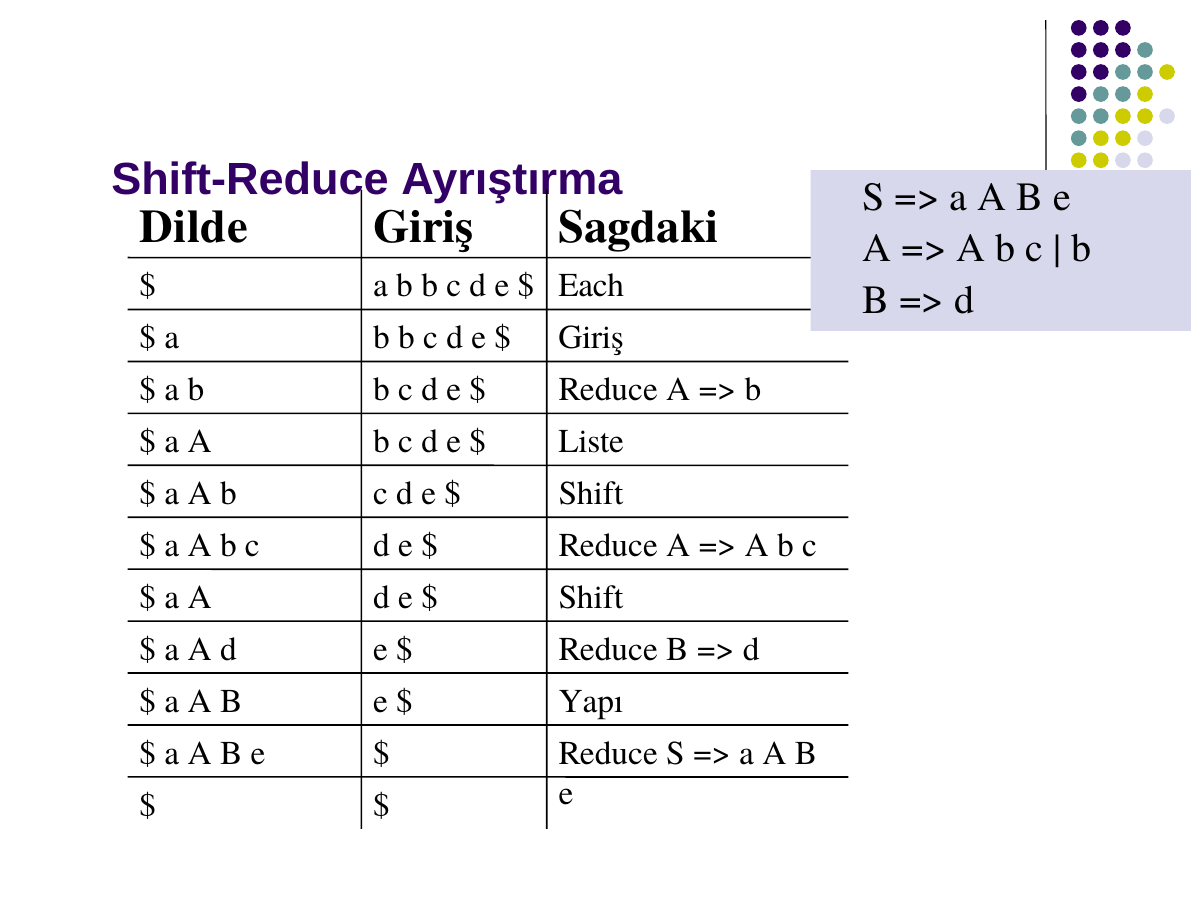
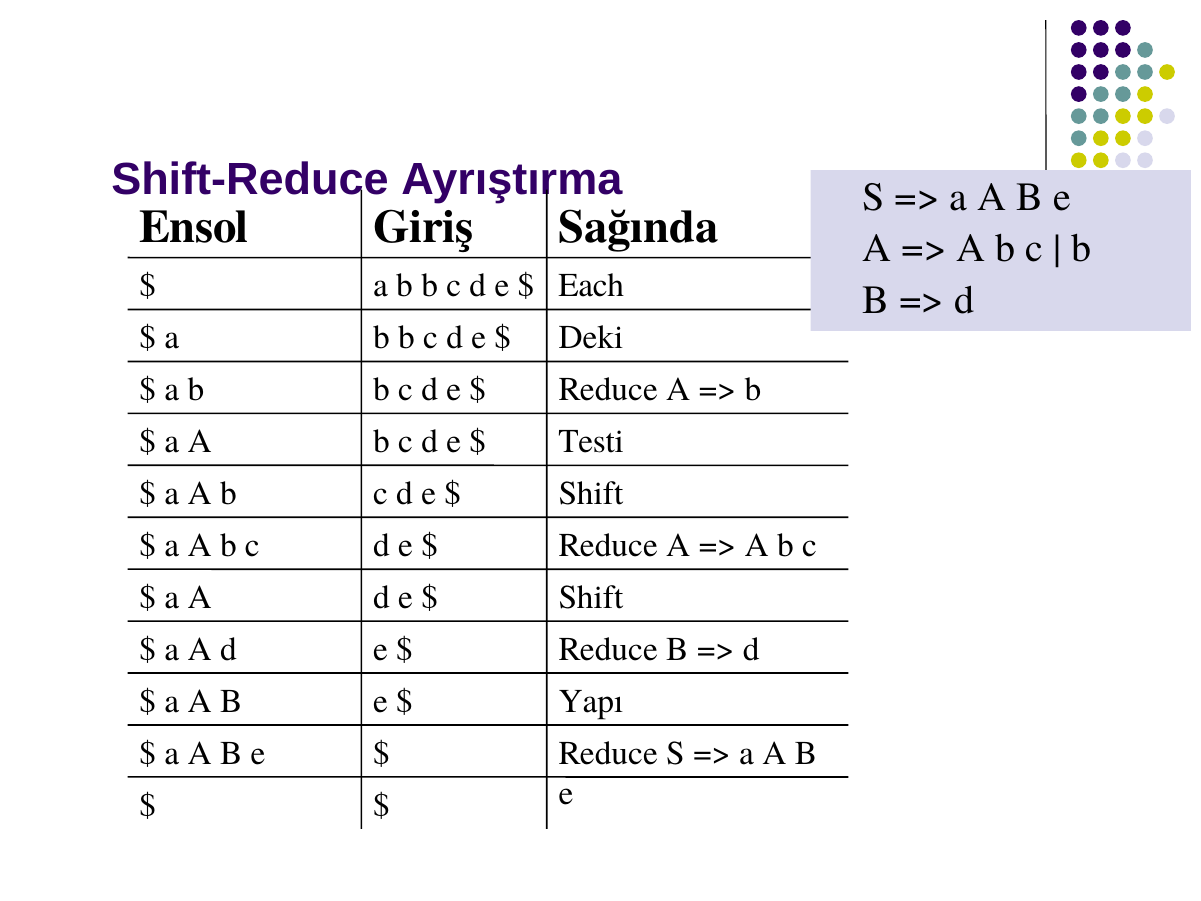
Dilde: Dilde -> Ensol (194, 227)
Sagdaki: Sagdaki -> Sağında (639, 227)
Giriş: Giriş -> Deki (591, 338)
Liste: Liste -> Testi (591, 441)
